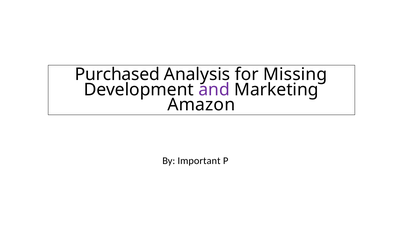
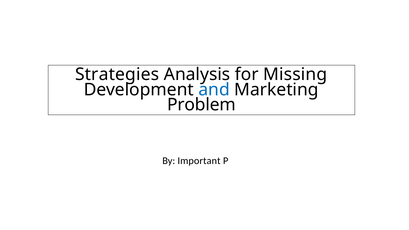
Purchased: Purchased -> Strategies (117, 75)
and colour: purple -> blue (214, 90)
Amazon: Amazon -> Problem (201, 105)
